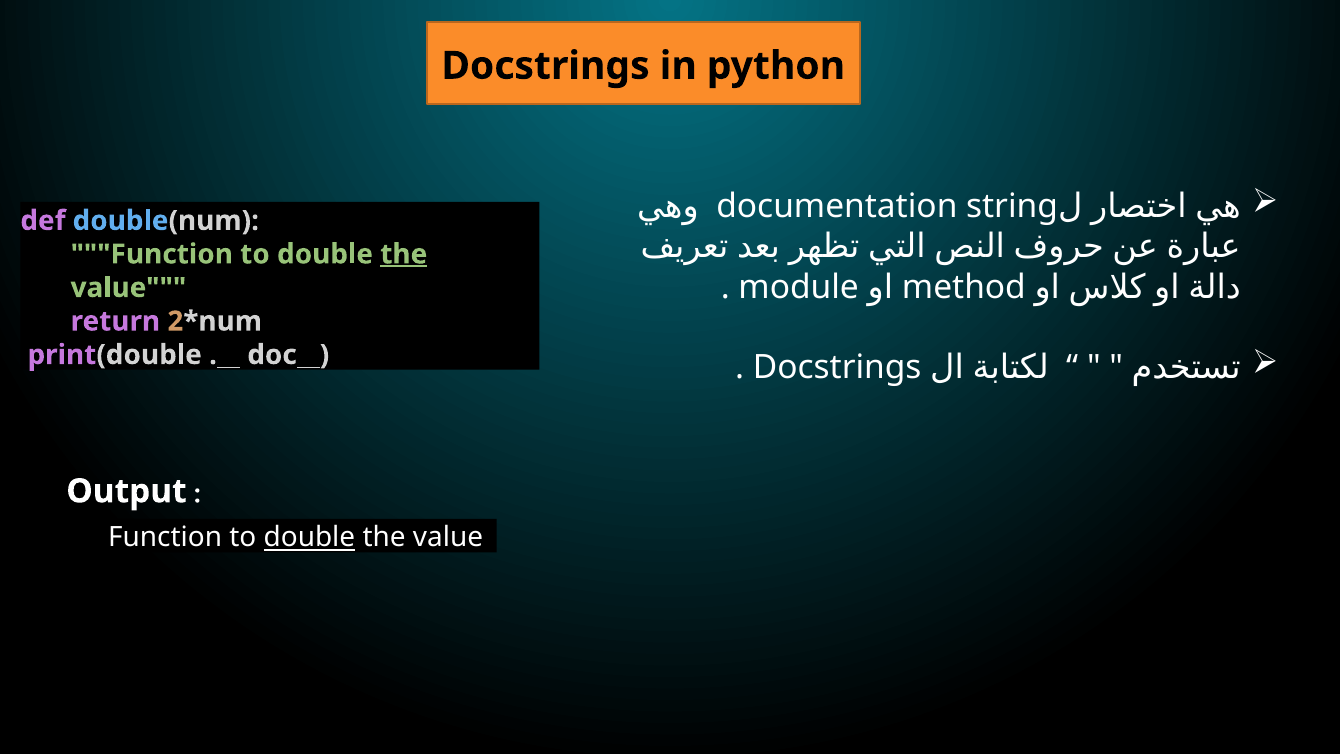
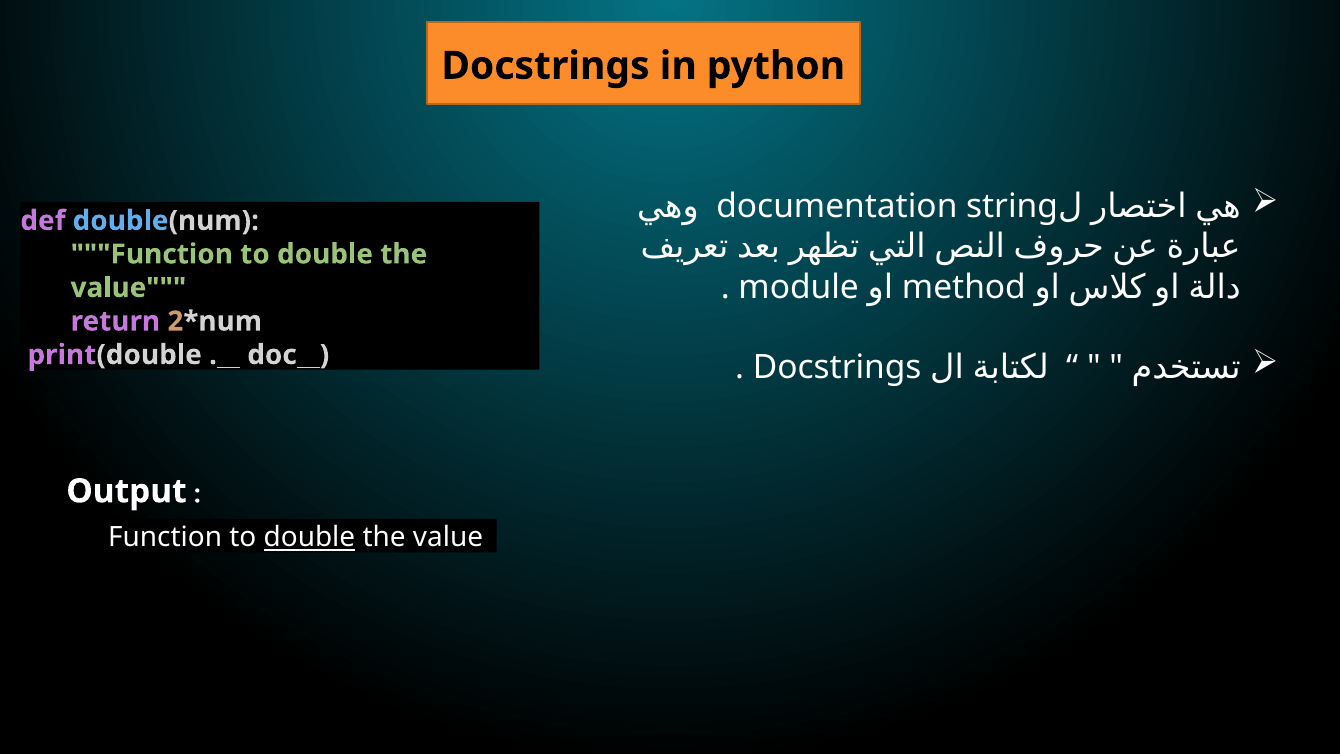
the underline: present -> none (404, 254)
